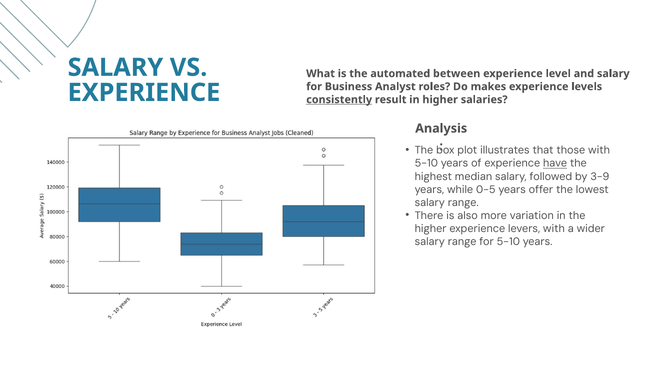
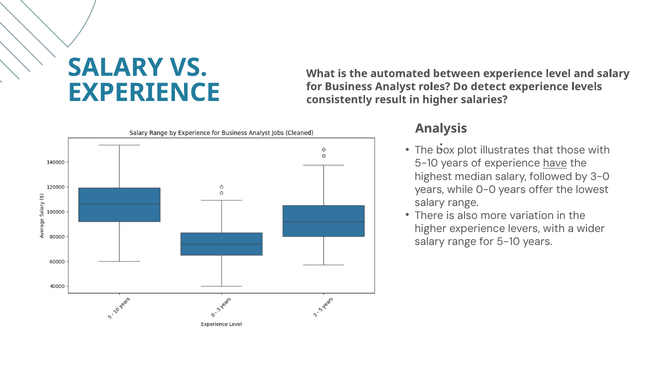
makes: makes -> detect (488, 87)
consistently underline: present -> none (339, 100)
3-9: 3-9 -> 3-0 (600, 177)
0-5: 0-5 -> 0-0 (486, 190)
